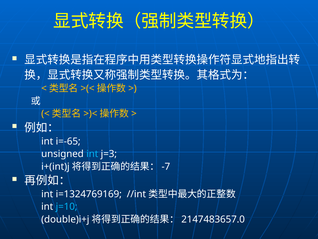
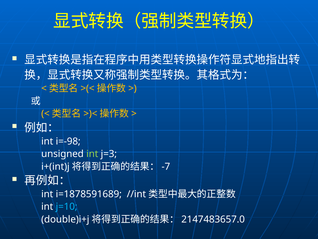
i=-65: i=-65 -> i=-98 (68, 141)
int colour: light blue -> light green (92, 154)
i=1324769169: i=1324769169 -> i=1878591689 (89, 194)
